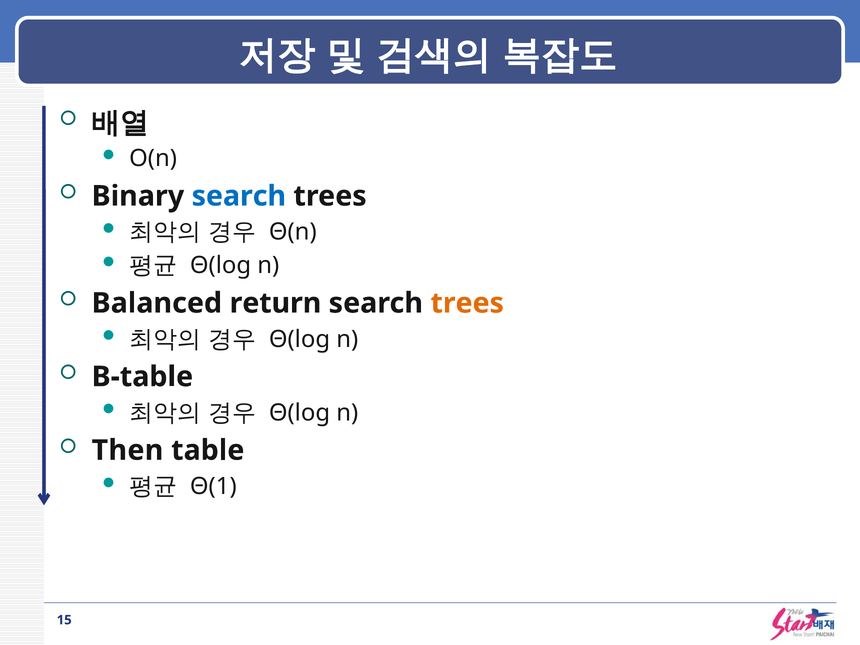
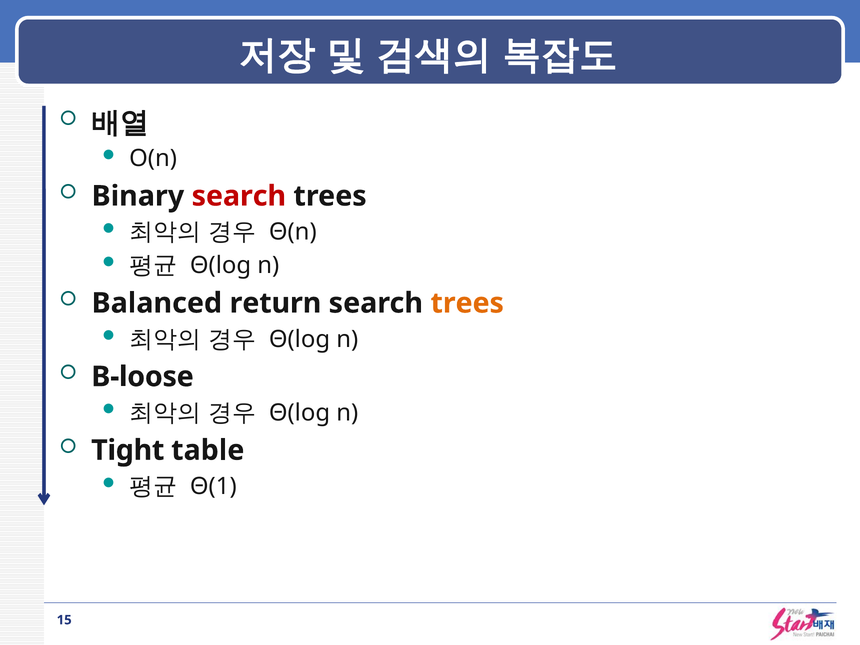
search colour: blue -> red (239, 196)
B-table: B-table -> B-loose (143, 377)
Then: Then -> Tight (128, 450)
